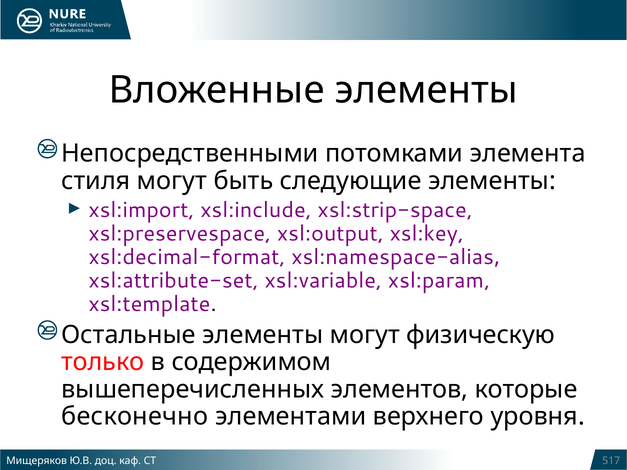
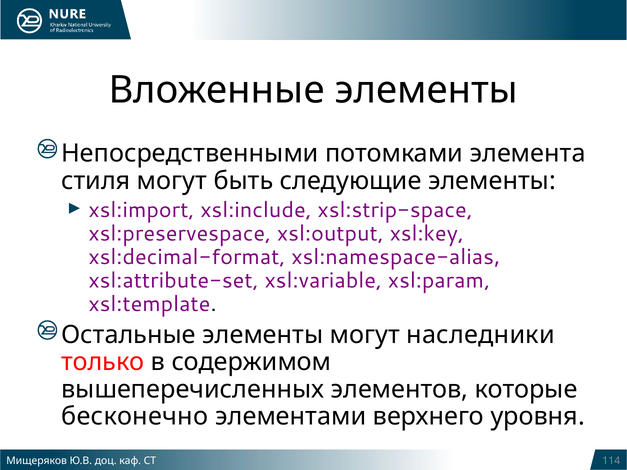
физическую: физическую -> наследники (481, 335)
517: 517 -> 114 (611, 461)
